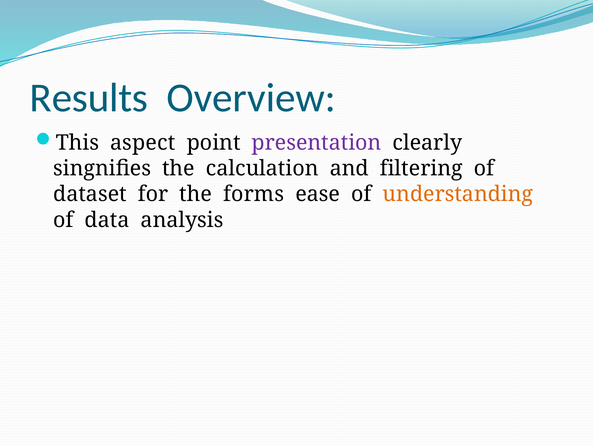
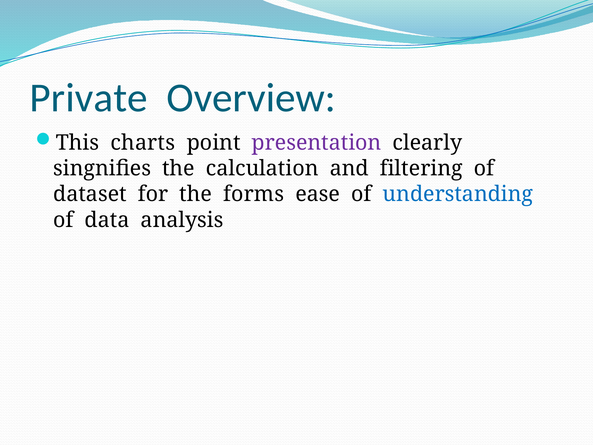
Results: Results -> Private (89, 98)
aspect: aspect -> charts (143, 143)
understanding colour: orange -> blue (458, 194)
